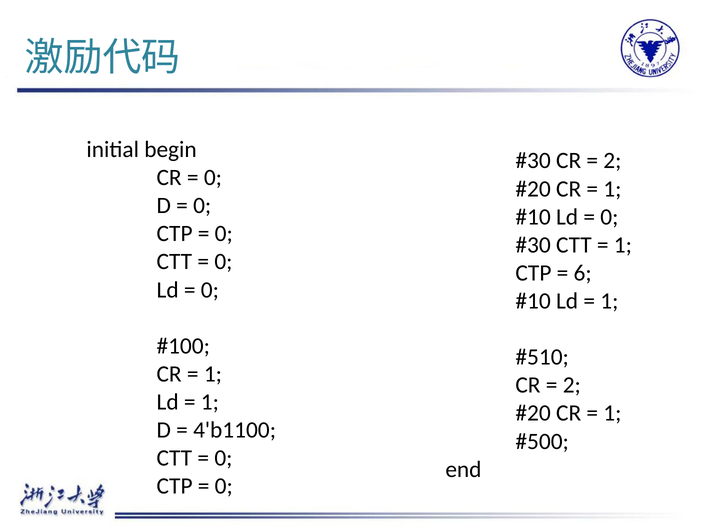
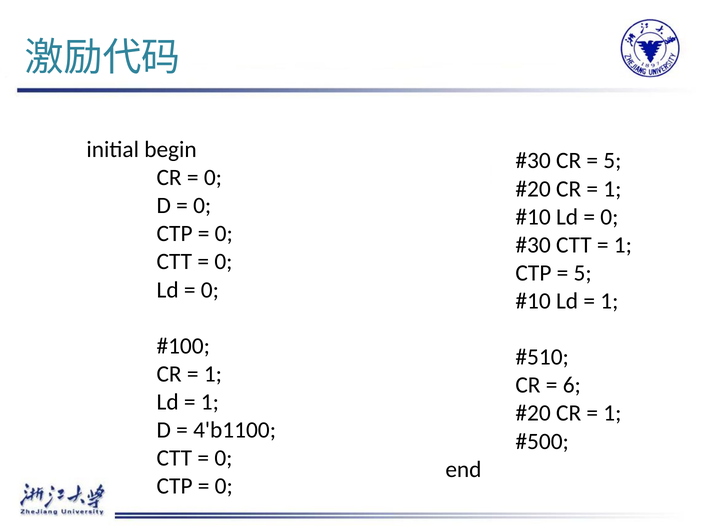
2: 2 -> 5 (612, 161)
6: 6 -> 5 (583, 273)
2: 2 -> 6 (572, 385)
